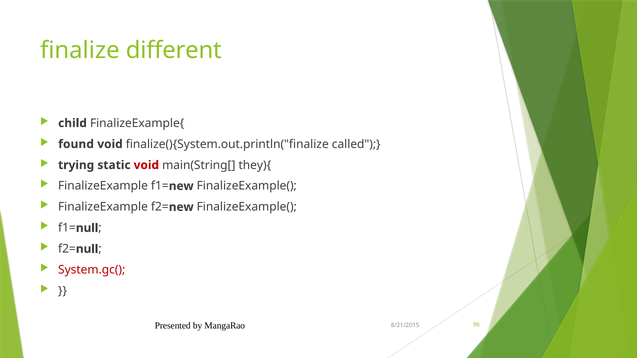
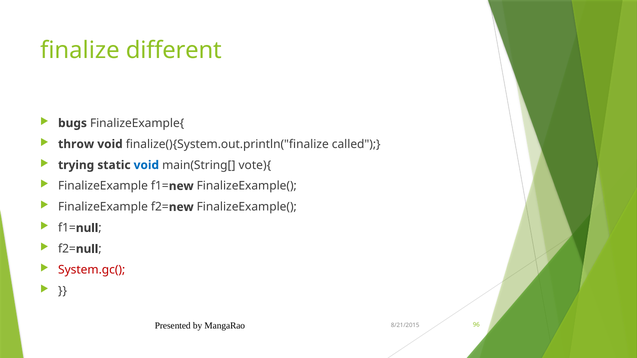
child: child -> bugs (72, 123)
found: found -> throw (76, 144)
void colour: red -> blue (146, 165)
they){: they){ -> vote){ (255, 165)
